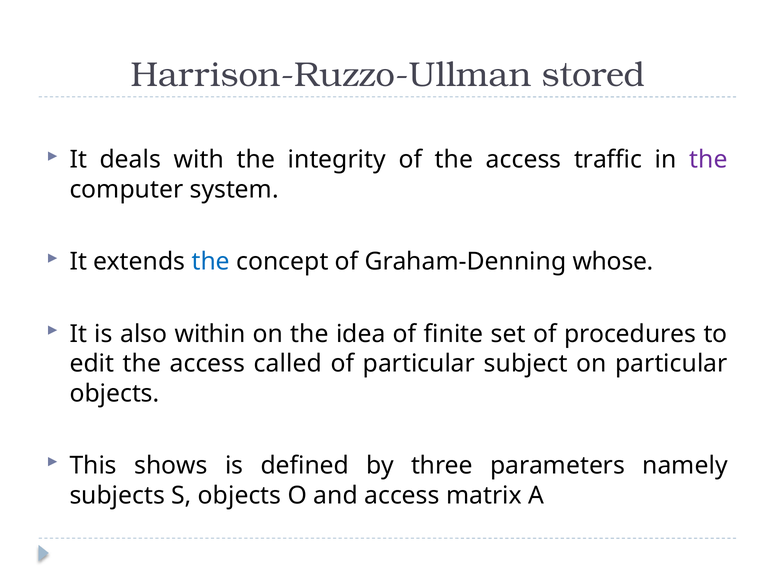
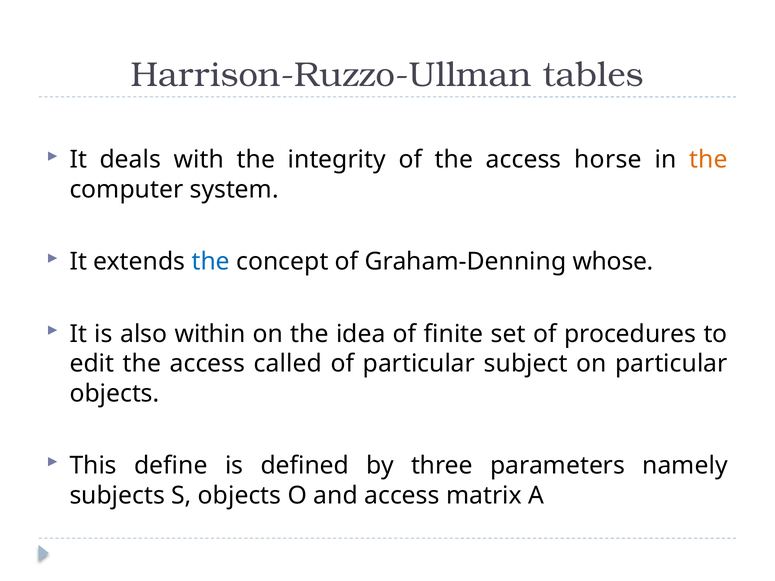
stored: stored -> tables (593, 75)
traffic: traffic -> horse (608, 160)
the colour: purple -> orange (708, 160)
shows: shows -> define (171, 466)
